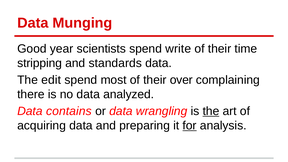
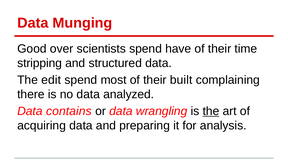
year: year -> over (62, 49)
write: write -> have (178, 49)
standards: standards -> structured (115, 63)
over: over -> built (181, 80)
for underline: present -> none (190, 126)
